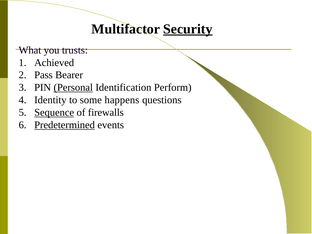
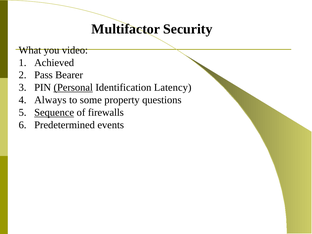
Security underline: present -> none (188, 29)
trusts: trusts -> video (75, 50)
Perform: Perform -> Latency (173, 88)
Identity: Identity -> Always (50, 100)
happens: happens -> property (122, 100)
Predetermined underline: present -> none (65, 125)
